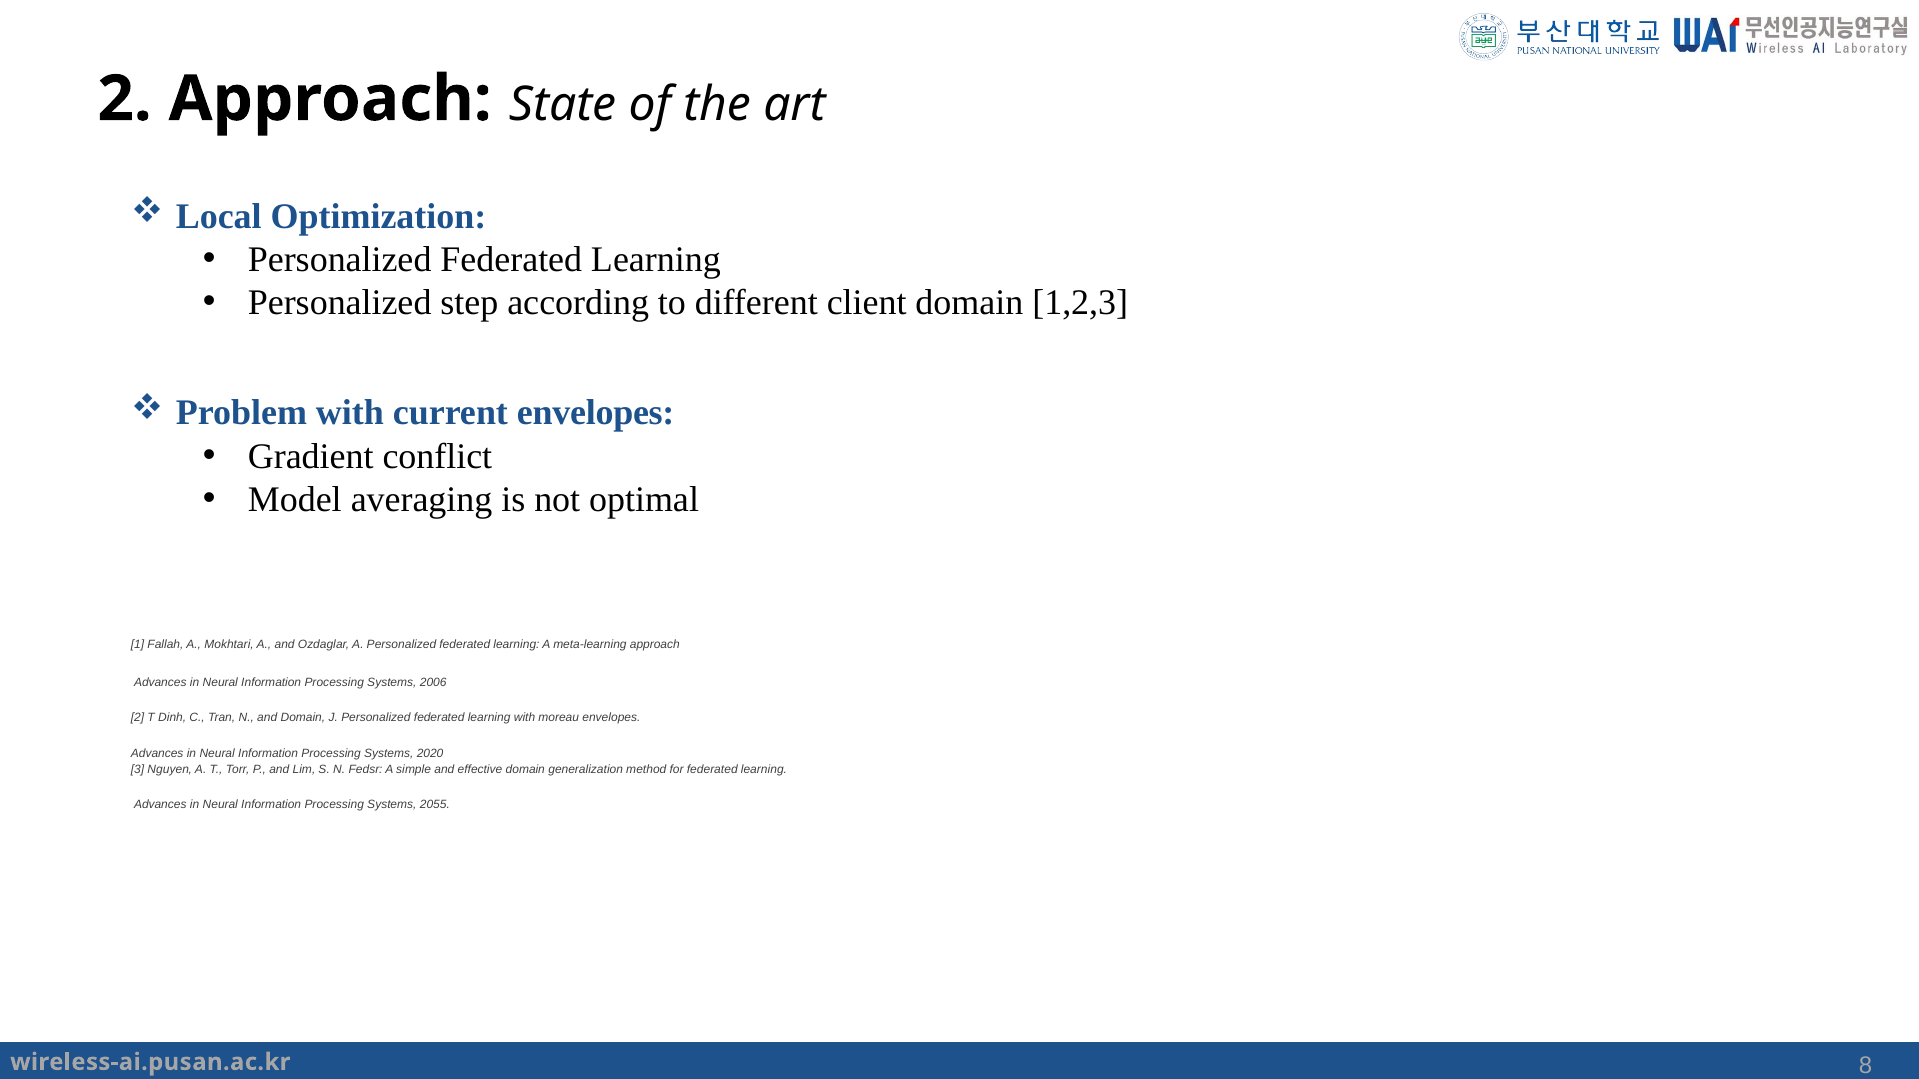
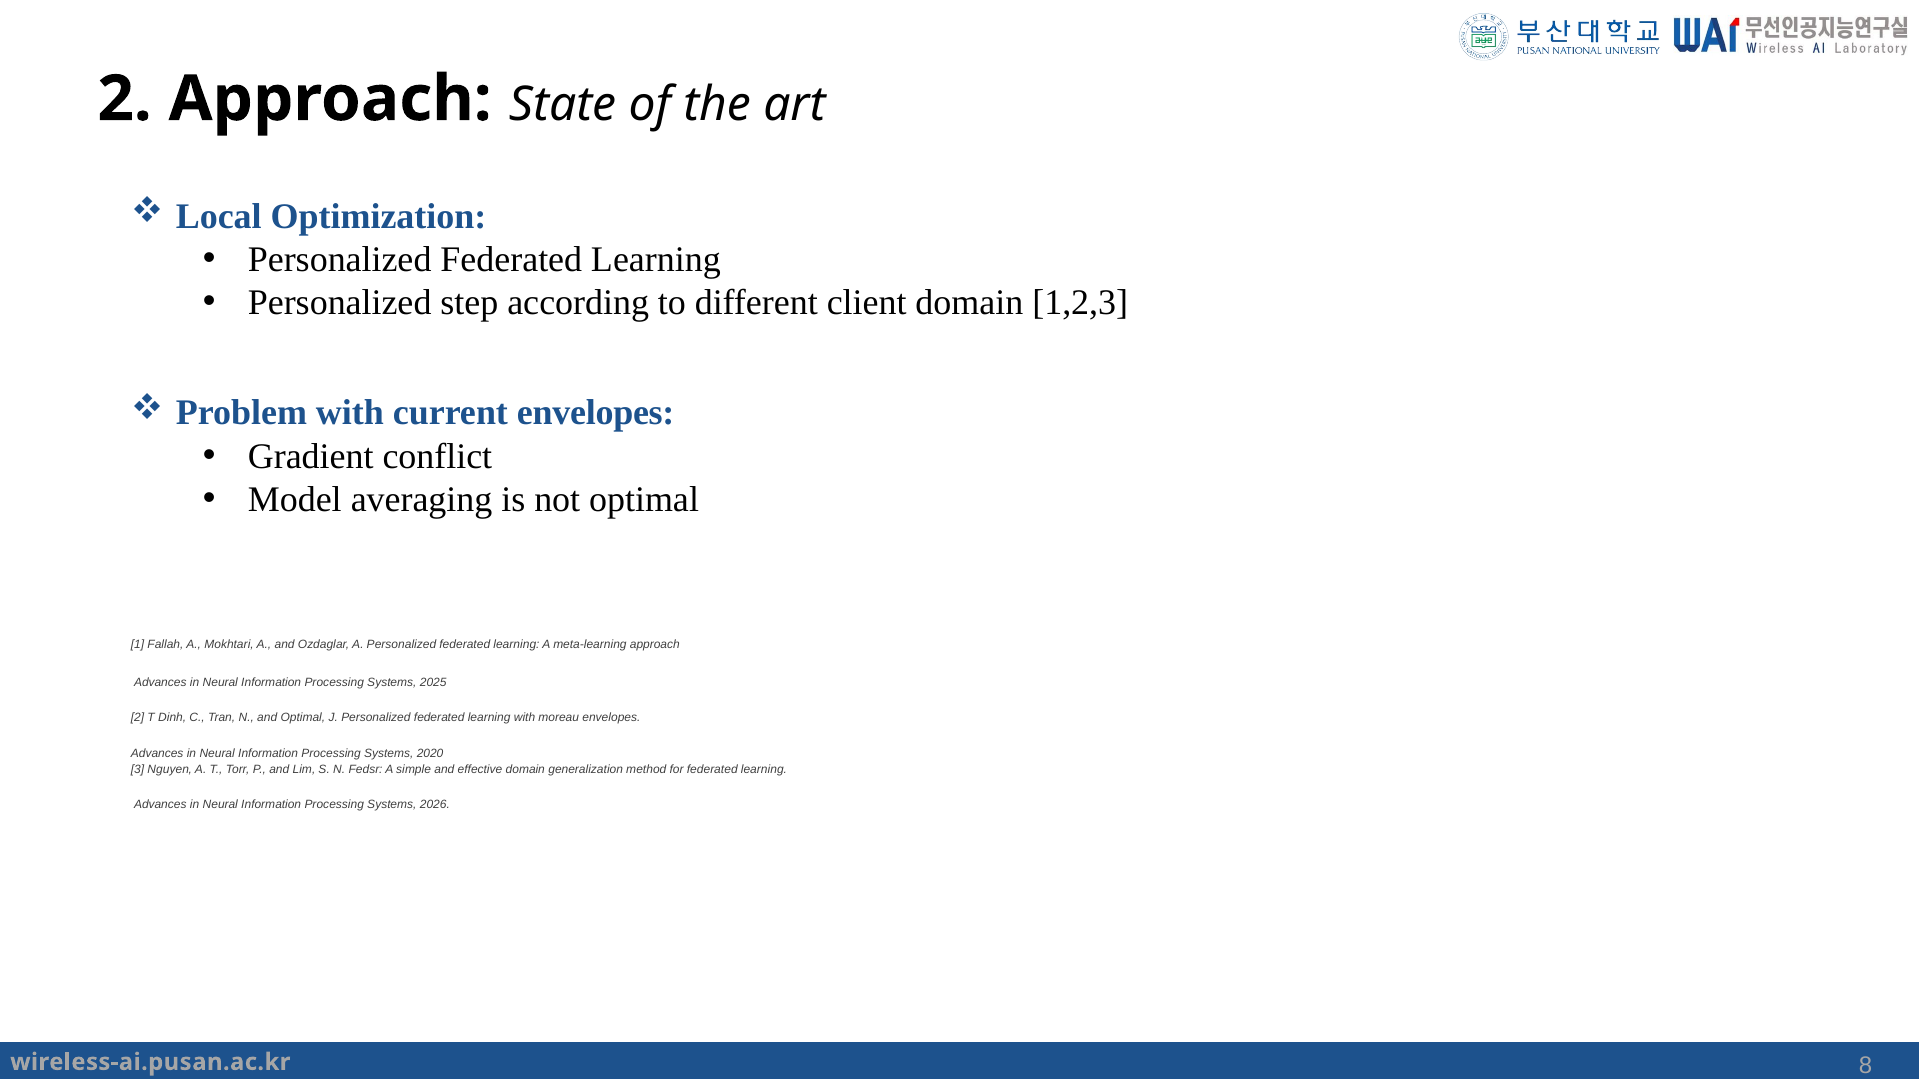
2006: 2006 -> 2025 (433, 683)
and Domain: Domain -> Optimal (303, 718)
2055: 2055 -> 2026 (435, 805)
